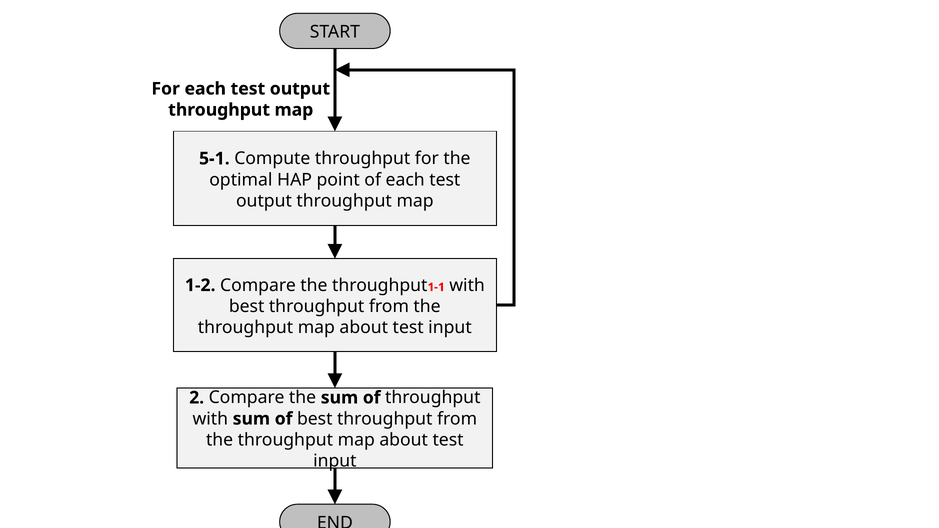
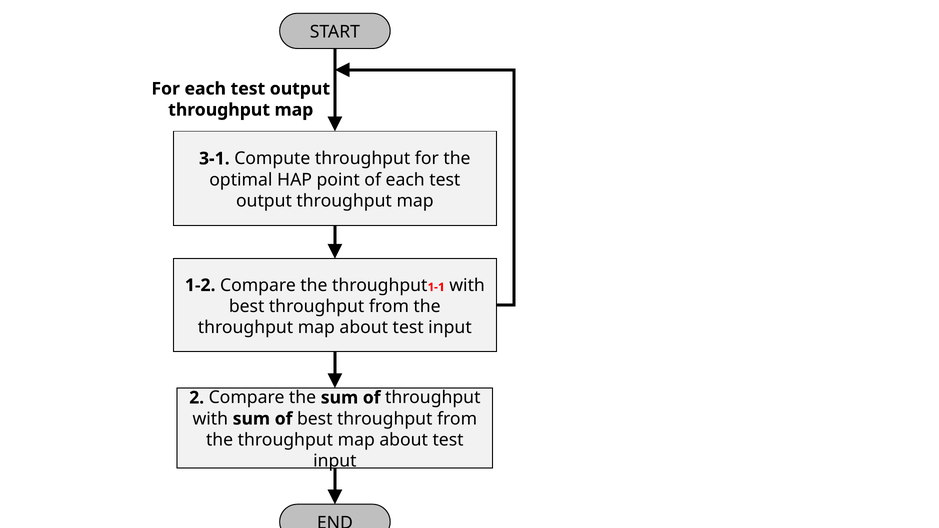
5-1: 5-1 -> 3-1 (214, 159)
